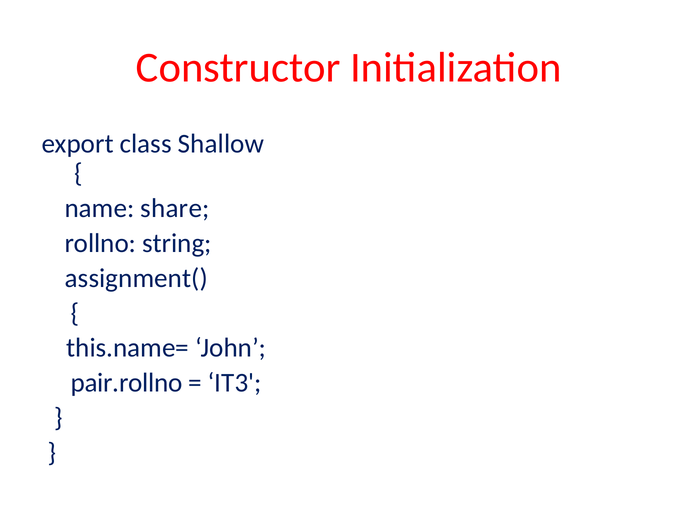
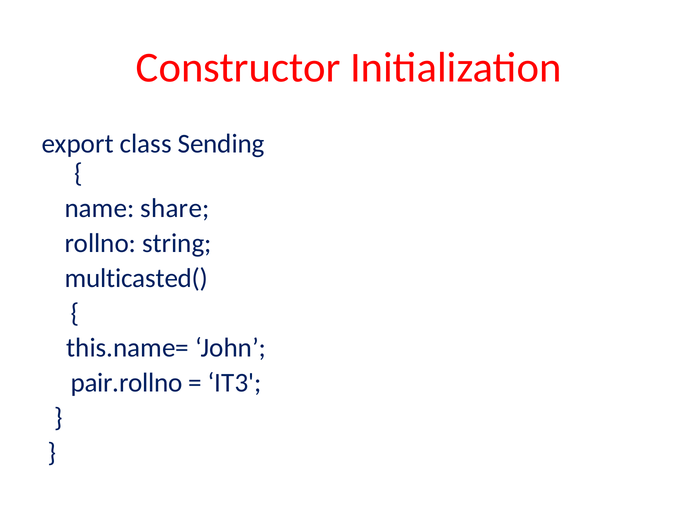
Shallow: Shallow -> Sending (221, 144)
assignment(: assignment( -> multicasted( (136, 278)
